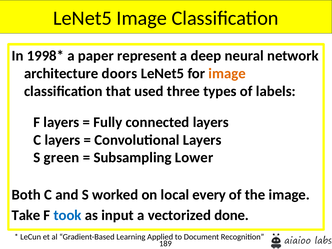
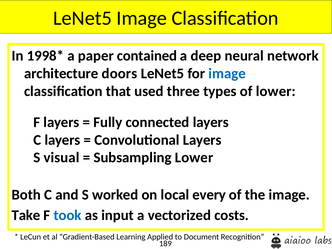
represent: represent -> contained (147, 56)
image colour: orange -> blue (227, 74)
of labels: labels -> lower (276, 91)
green: green -> visual (62, 158)
done: done -> costs (232, 215)
